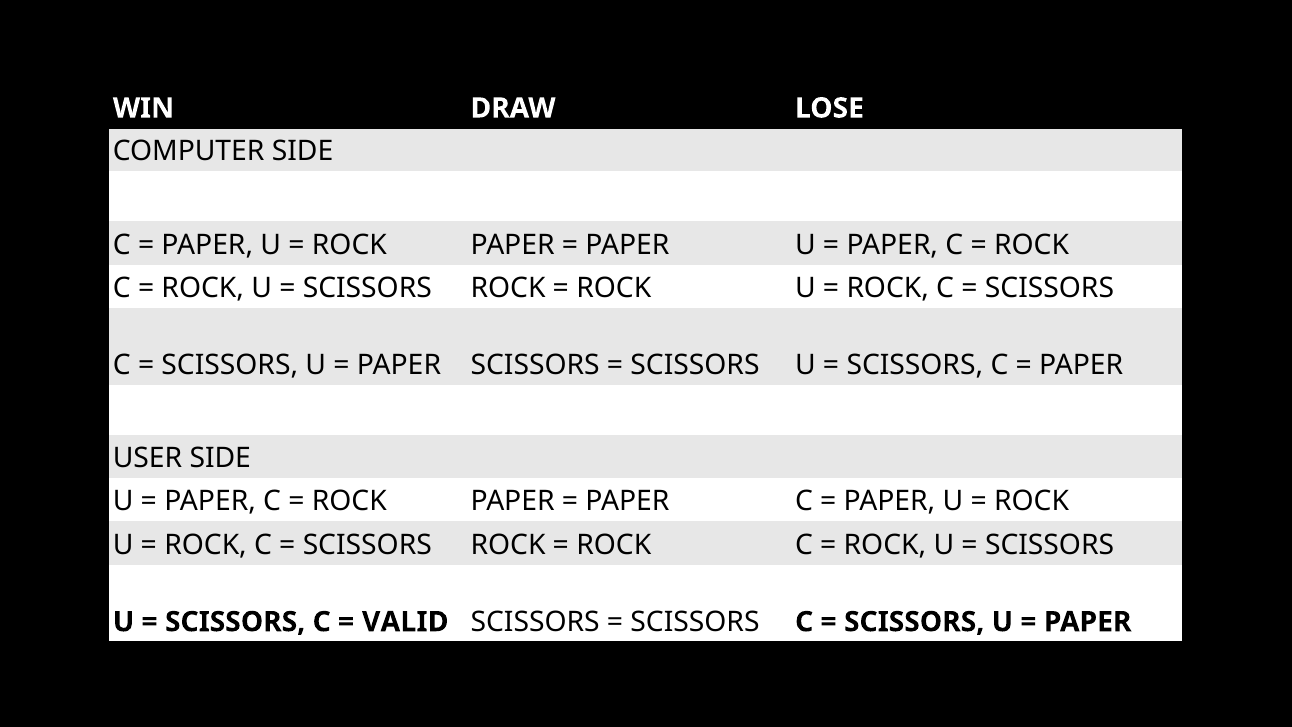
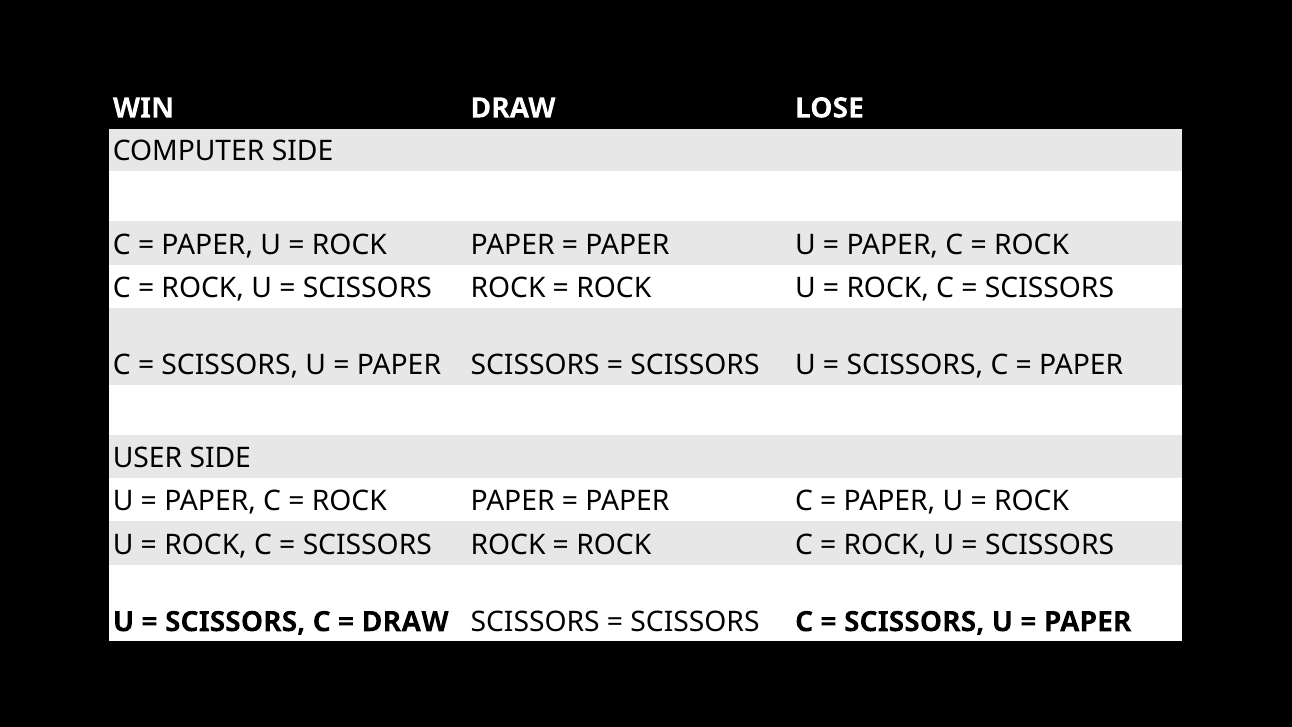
VALID: VALID -> DRAW (405, 622)
